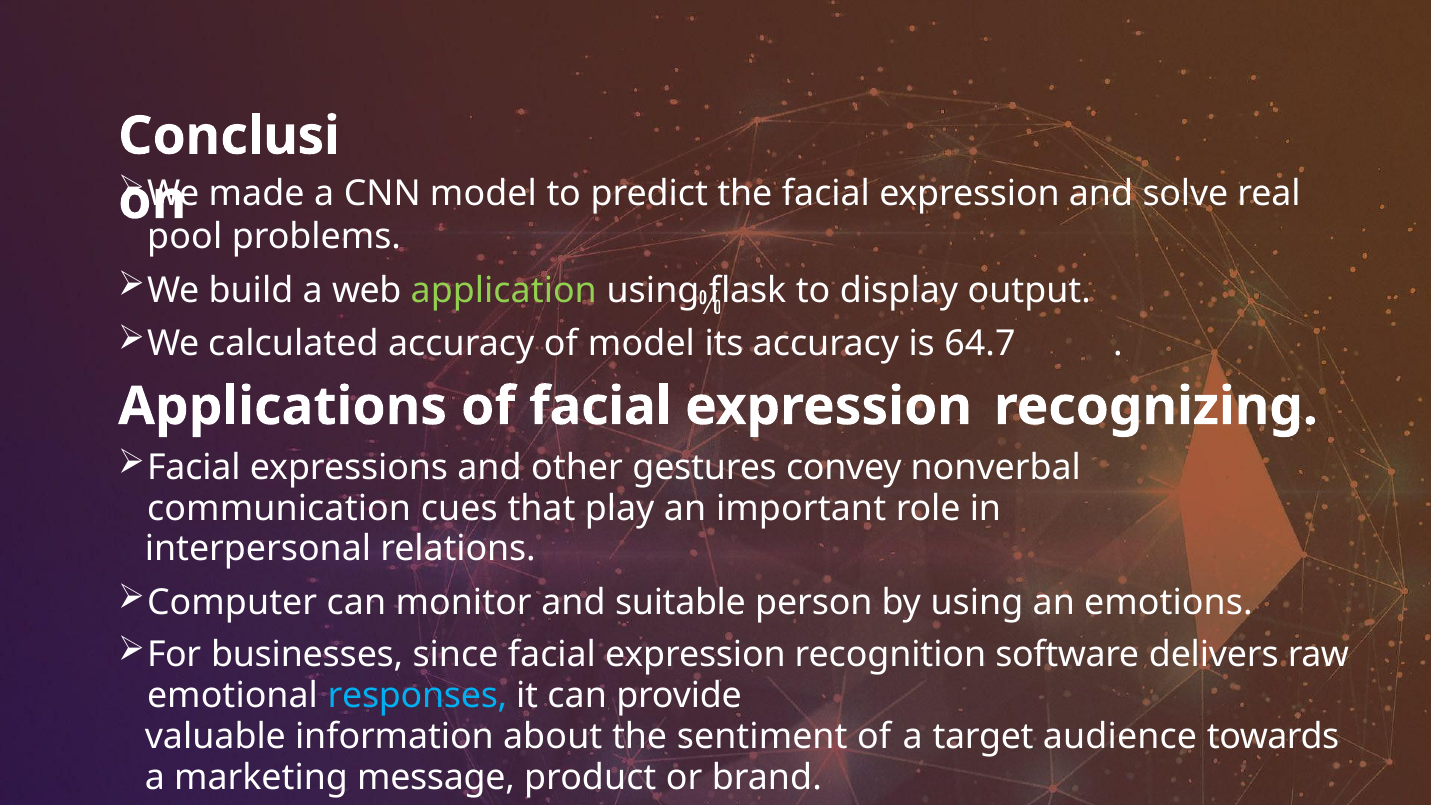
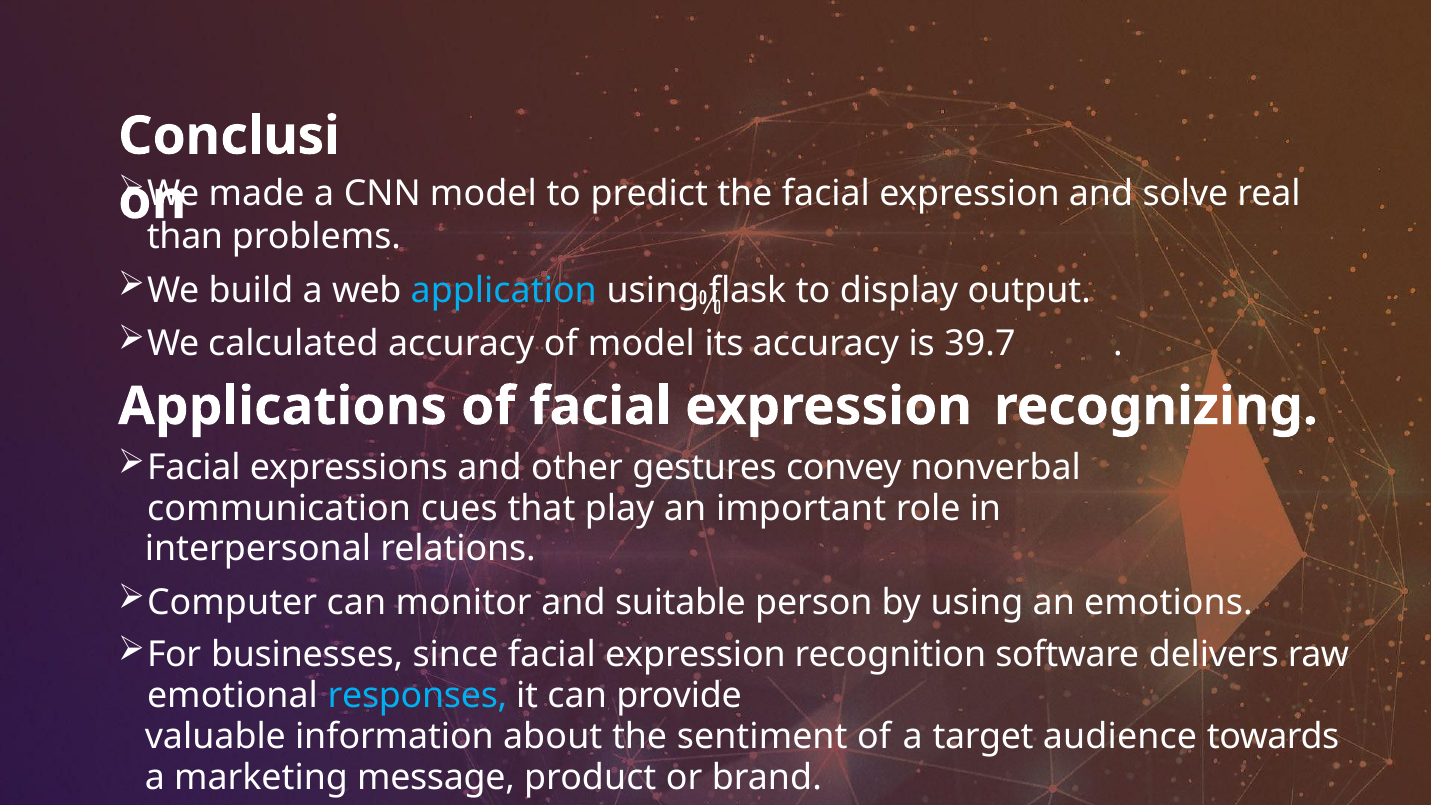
pool: pool -> than (185, 237)
application colour: light green -> light blue (504, 290)
64.7: 64.7 -> 39.7 (980, 344)
